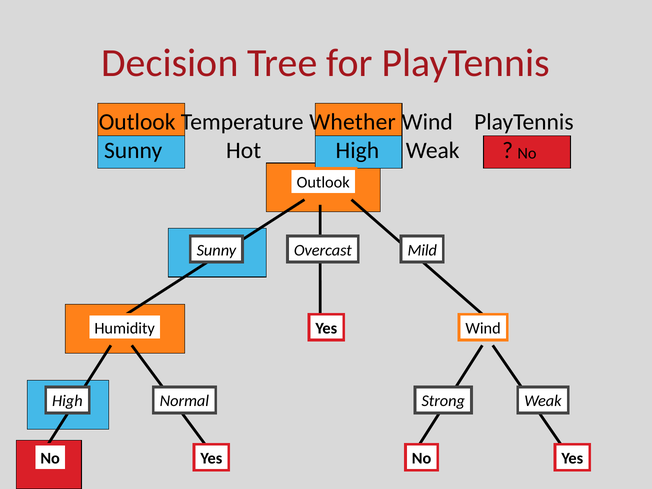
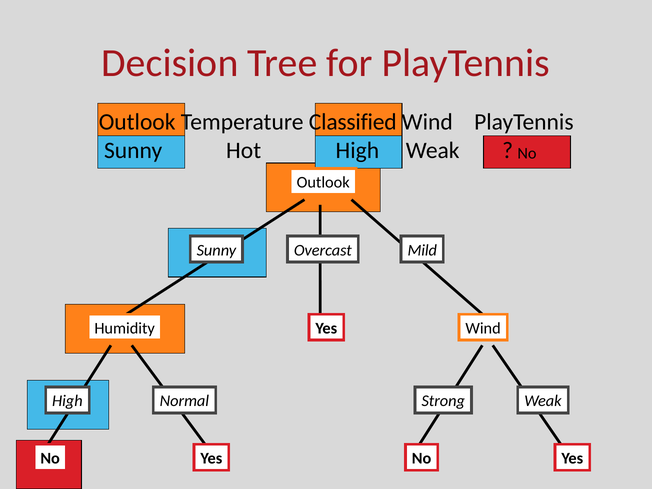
Whether: Whether -> Classified (353, 122)
